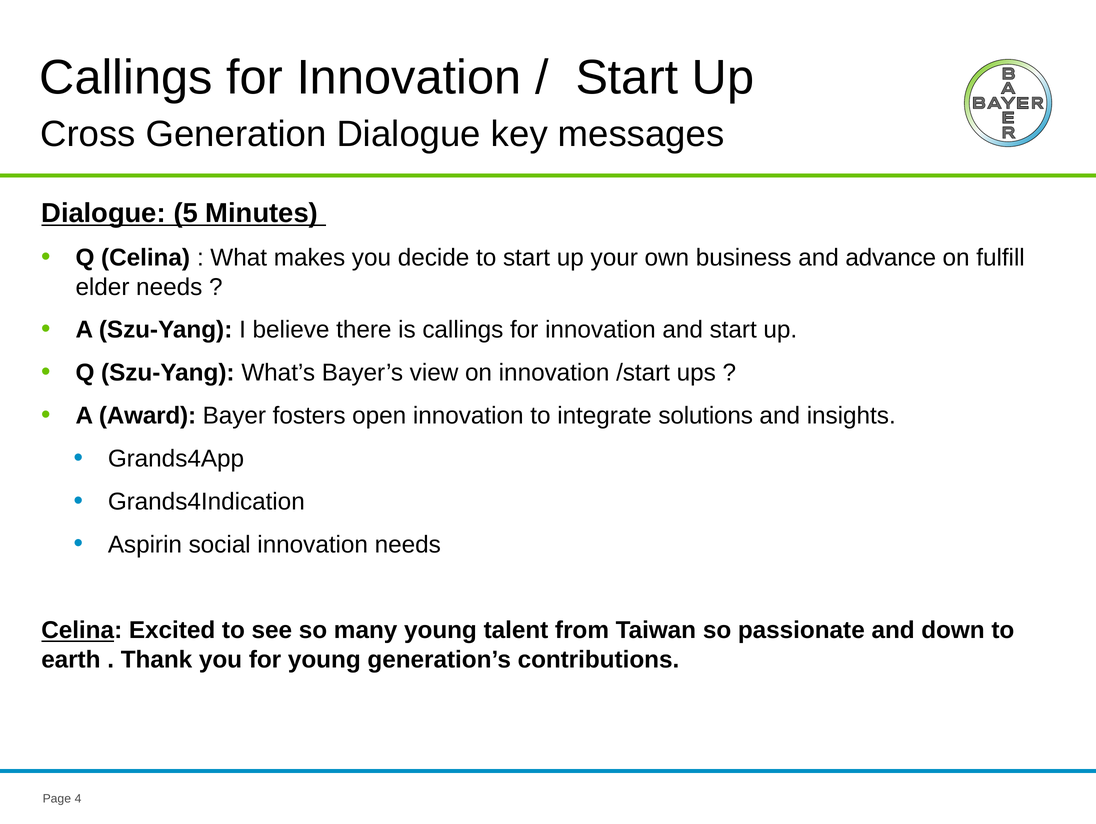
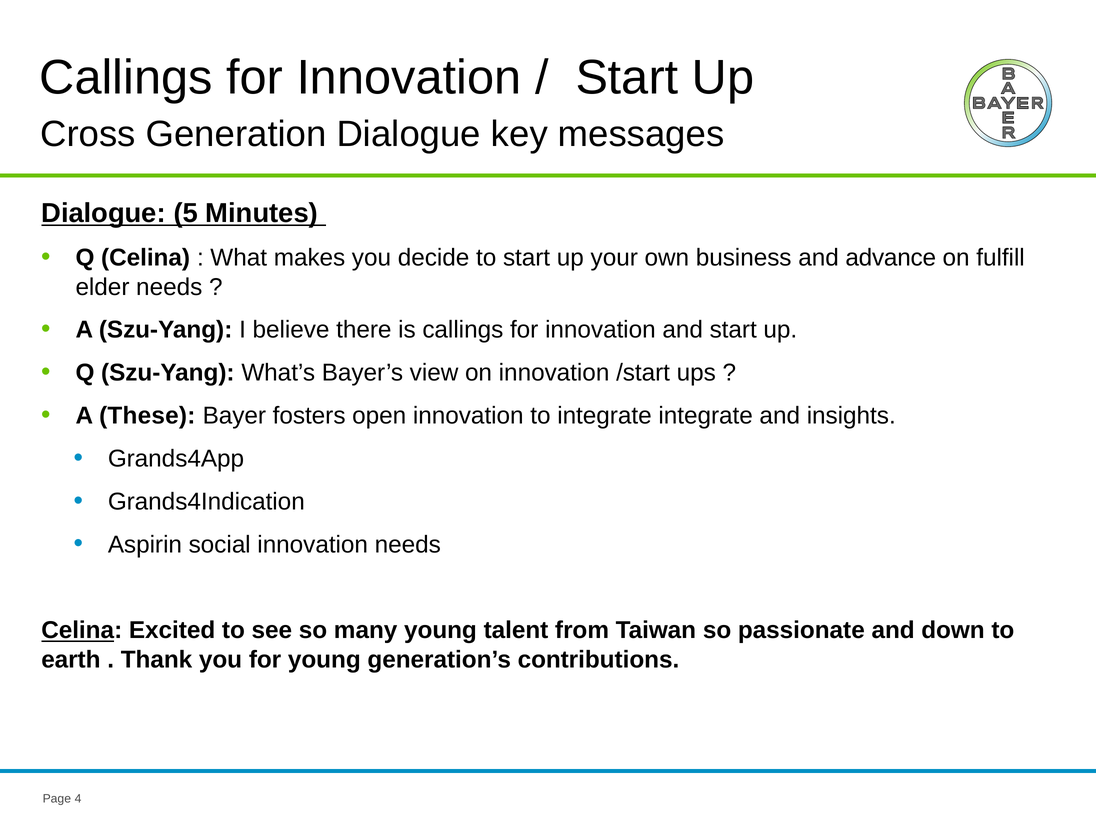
Award: Award -> These (147, 416)
integrate solutions: solutions -> integrate (706, 416)
